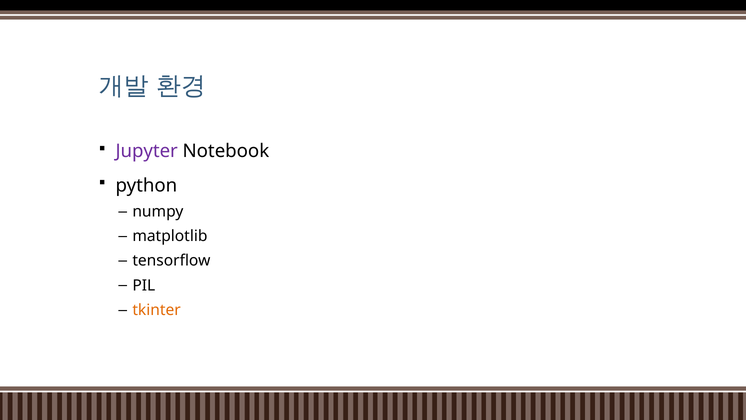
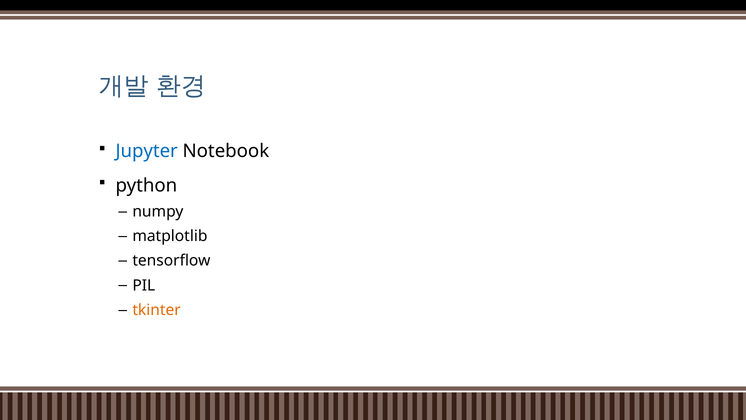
Jupyter colour: purple -> blue (147, 151)
